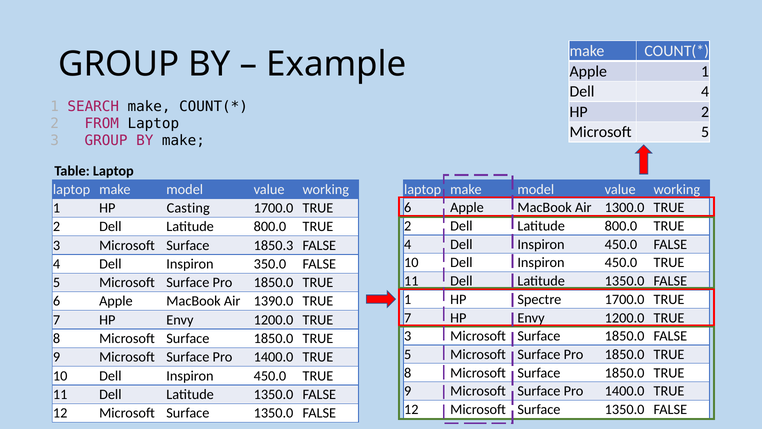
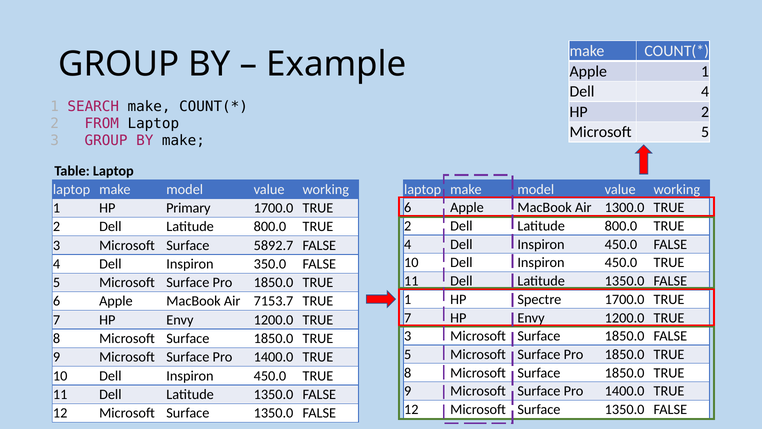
Casting: Casting -> Primary (188, 208)
1850.3: 1850.3 -> 5892.7 (274, 245)
1390.0: 1390.0 -> 7153.7 (274, 301)
